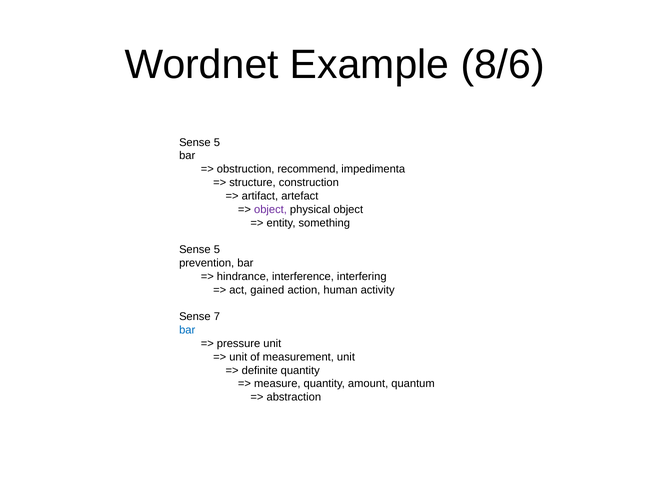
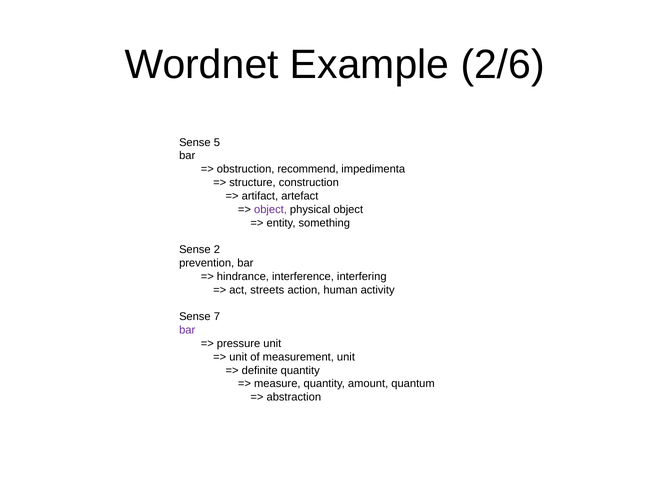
8/6: 8/6 -> 2/6 (503, 65)
5: 5 -> 2 (217, 249)
gained: gained -> streets (267, 290)
bar colour: blue -> purple (187, 330)
